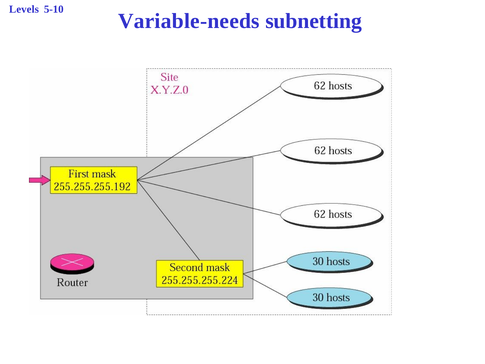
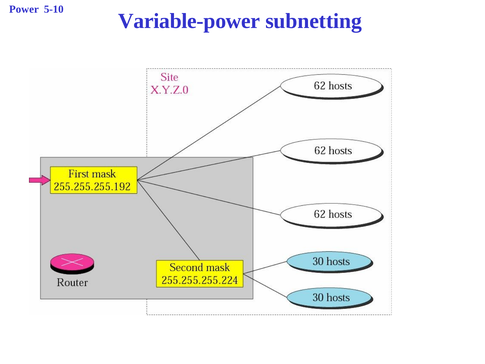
Levels: Levels -> Power (24, 9)
Variable-needs: Variable-needs -> Variable-power (189, 21)
